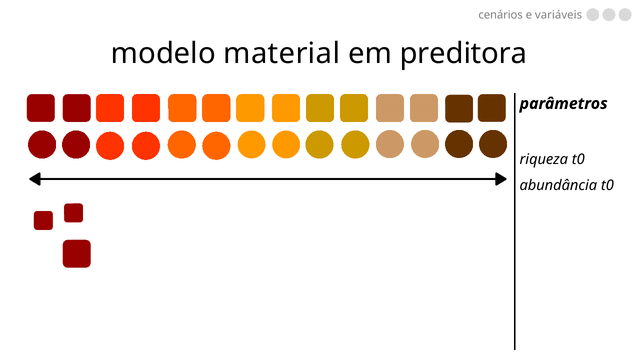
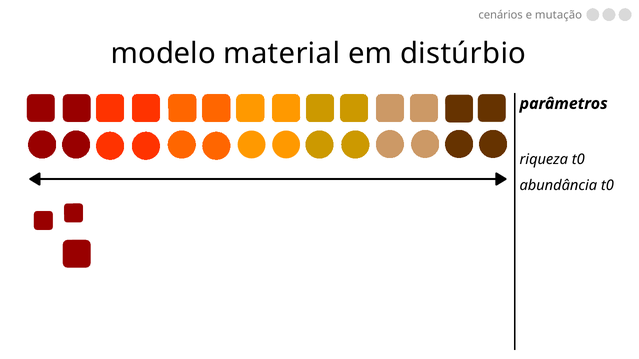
variáveis: variáveis -> mutação (559, 15)
preditora: preditora -> distúrbio (463, 54)
